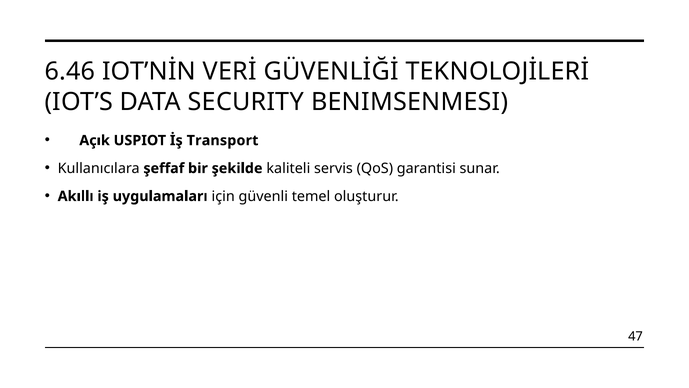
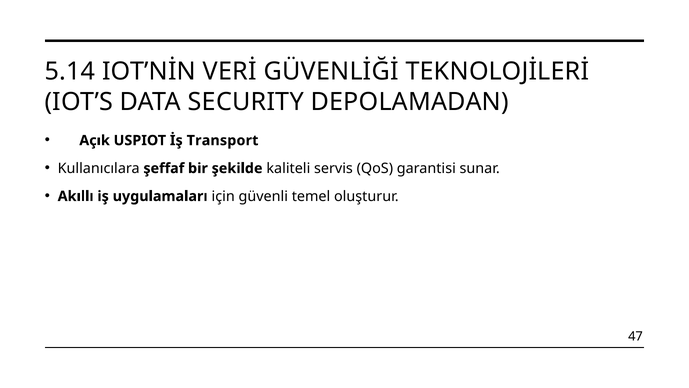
6.46: 6.46 -> 5.14 (70, 72)
BENIMSENMESI: BENIMSENMESI -> DEPOLAMADAN (410, 102)
